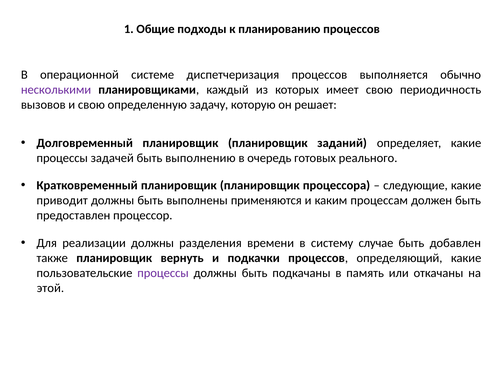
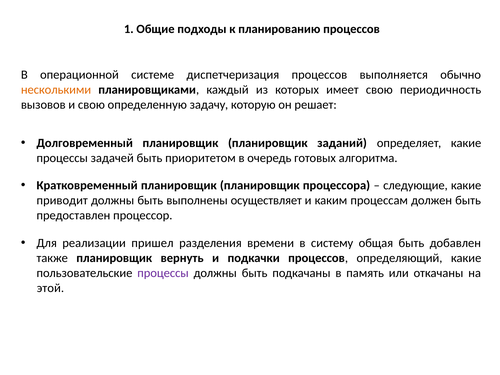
несколькими colour: purple -> orange (56, 90)
выполнению: выполнению -> приоритетом (200, 158)
реального: реального -> алгоритма (368, 158)
применяются: применяются -> осуществляет (266, 200)
реализации должны: должны -> пришел (152, 243)
случае: случае -> общая (376, 243)
